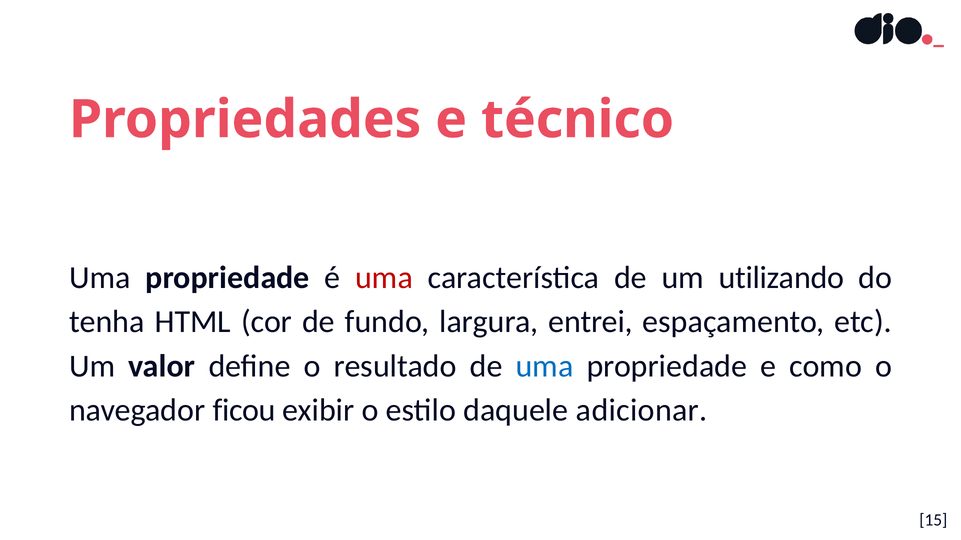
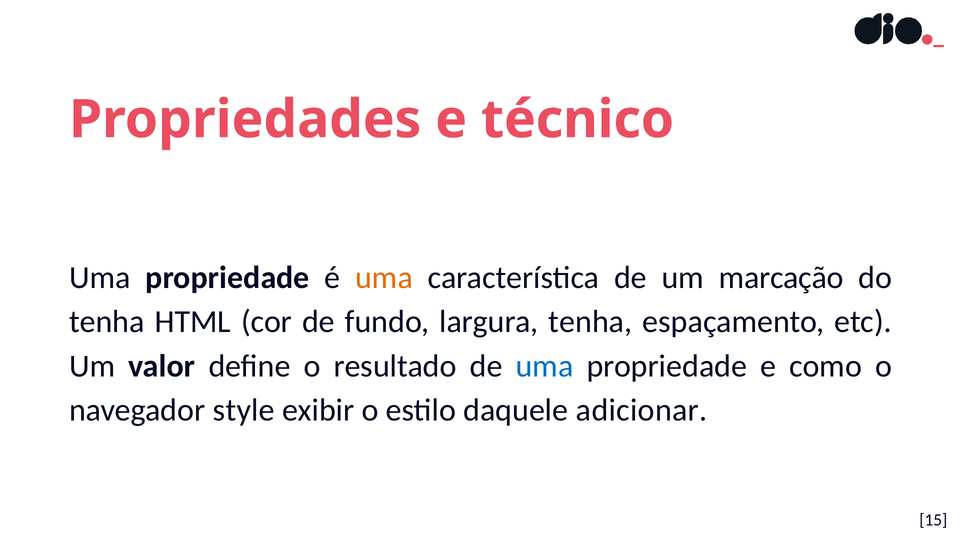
uma colour: red -> orange (384, 278)
utilizando: utilizando -> marcação (781, 278)
largura entrei: entrei -> tenha (590, 322)
ficou: ficou -> style (244, 411)
